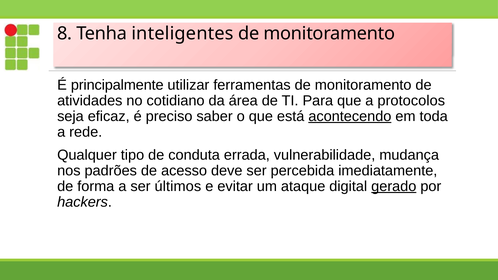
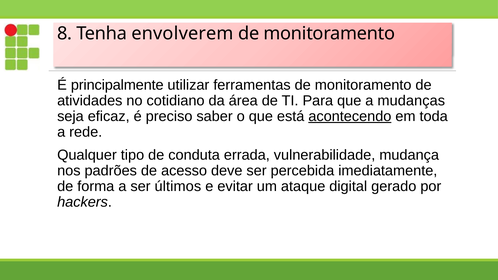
inteligentes: inteligentes -> envolverem (183, 34)
protocolos: protocolos -> mudanças (411, 101)
gerado underline: present -> none (394, 186)
